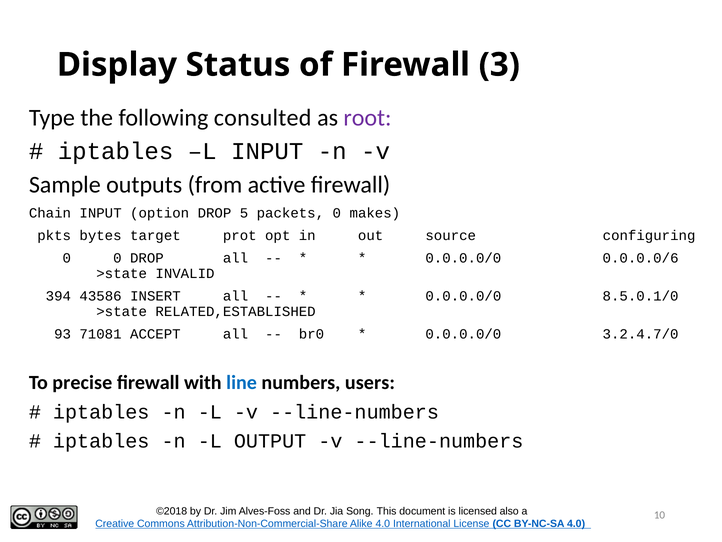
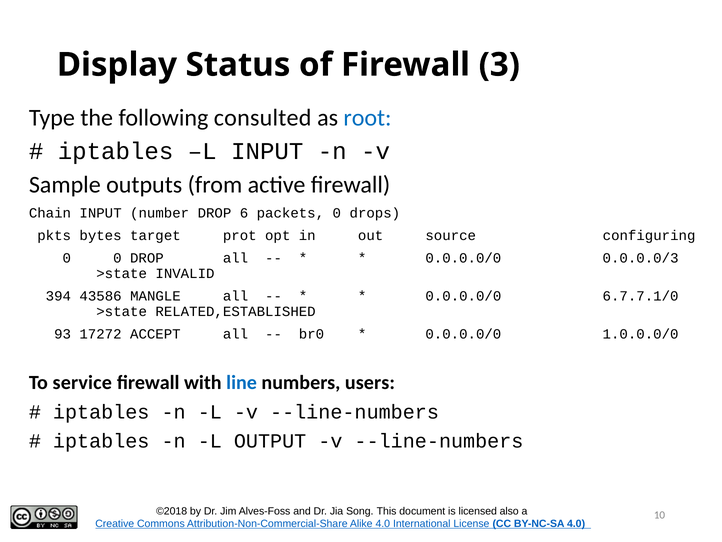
root colour: purple -> blue (367, 117)
option: option -> number (160, 213)
5: 5 -> 6 (244, 213)
makes: makes -> drops (375, 213)
0.0.0.0/6: 0.0.0.0/6 -> 0.0.0.0/3 (641, 258)
INSERT: INSERT -> MANGLE (155, 296)
8.5.0.1/0: 8.5.0.1/0 -> 6.7.7.1/0 (641, 296)
71081: 71081 -> 17272 (100, 334)
3.2.4.7/0: 3.2.4.7/0 -> 1.0.0.0/0 (641, 334)
precise: precise -> service (82, 382)
